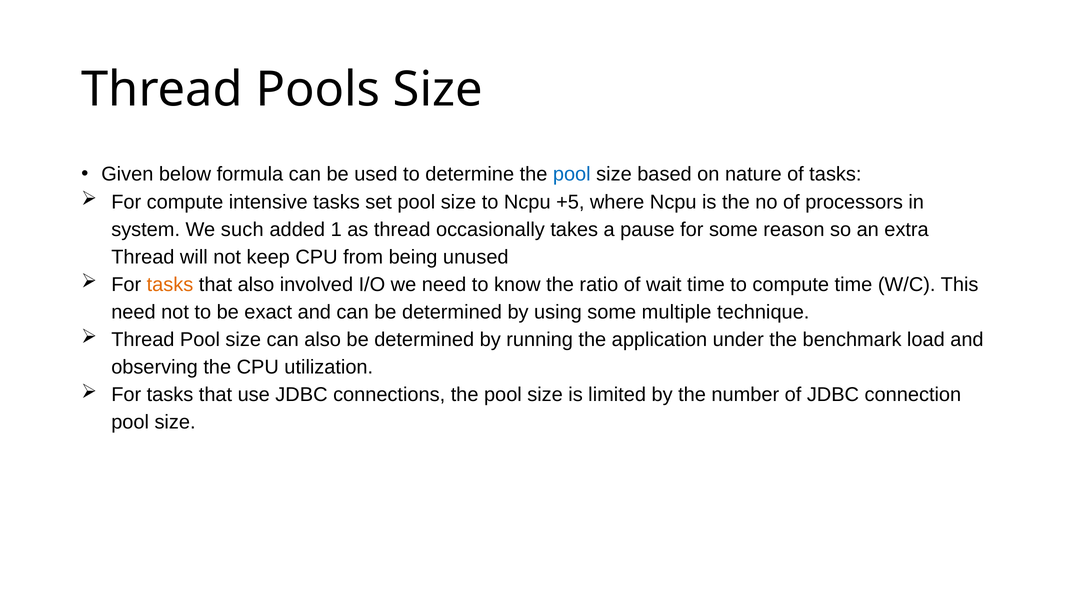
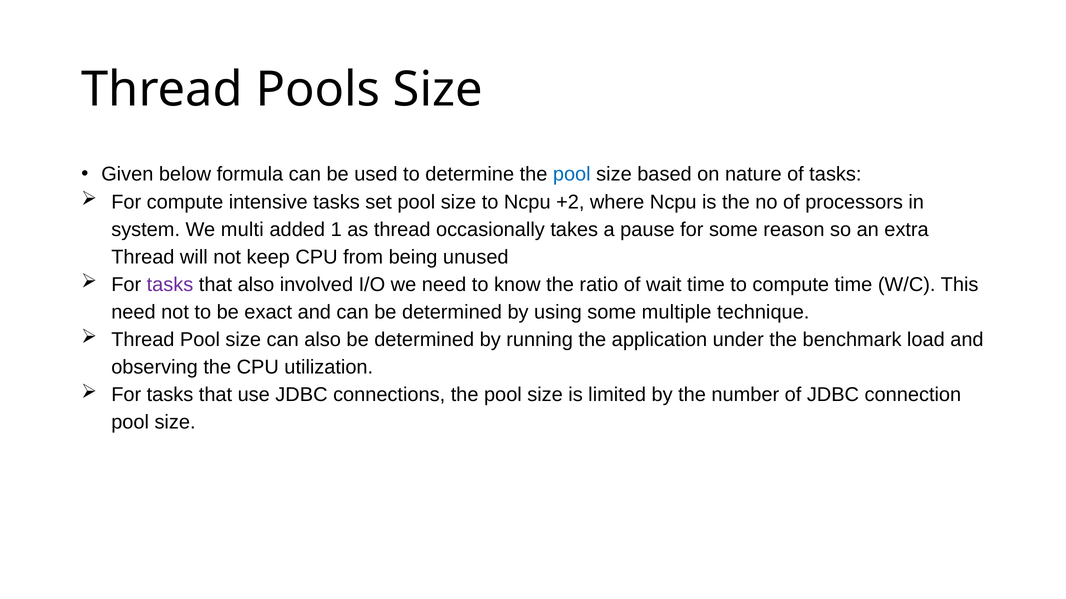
+5: +5 -> +2 (570, 202)
such: such -> multi (242, 230)
tasks colour: orange -> purple (170, 285)
